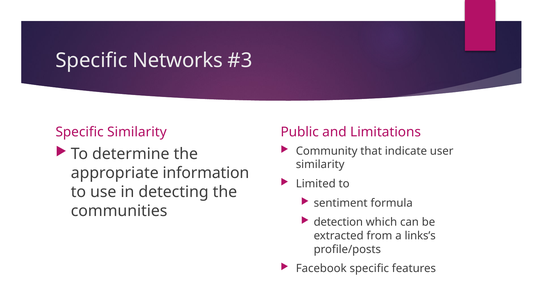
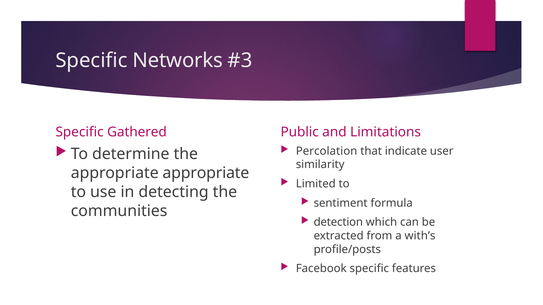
Specific Similarity: Similarity -> Gathered (137, 132)
Community: Community -> Percolation (327, 151)
appropriate information: information -> appropriate (206, 173)
links’s: links’s -> with’s (420, 236)
